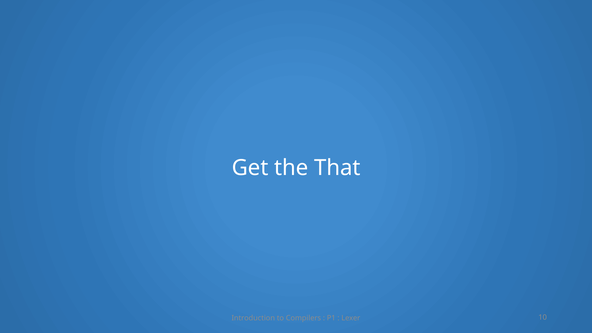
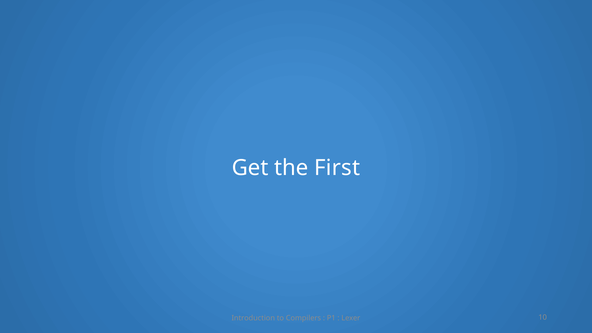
That: That -> First (337, 168)
